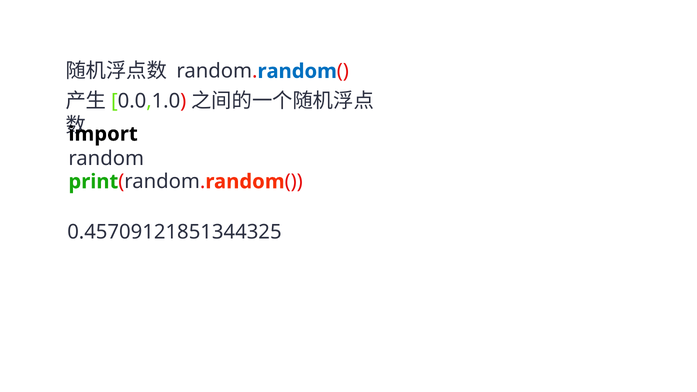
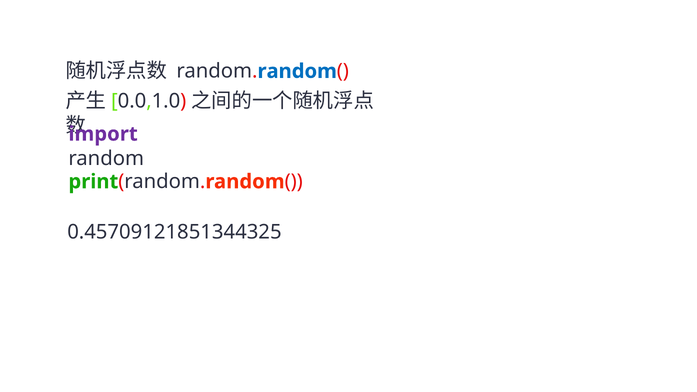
import colour: black -> purple (103, 134)
